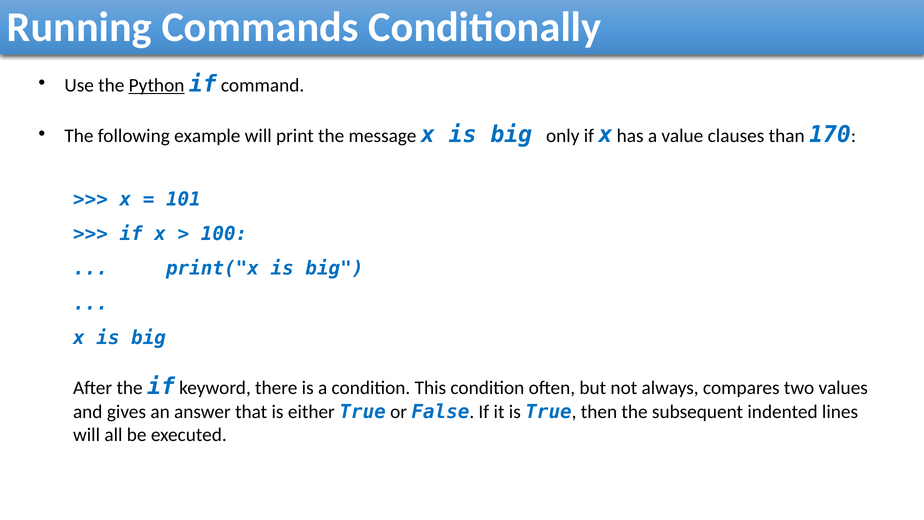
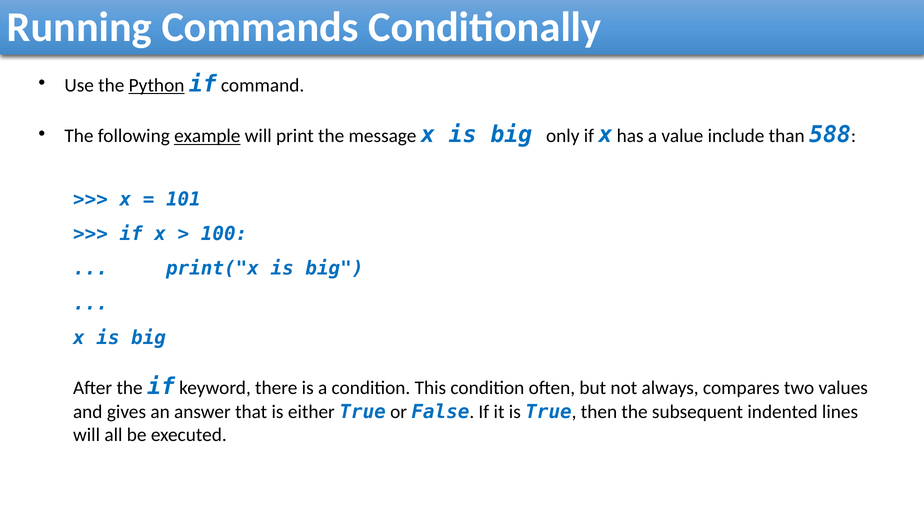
example underline: none -> present (207, 136)
clauses: clauses -> include (736, 136)
170: 170 -> 588 (830, 135)
